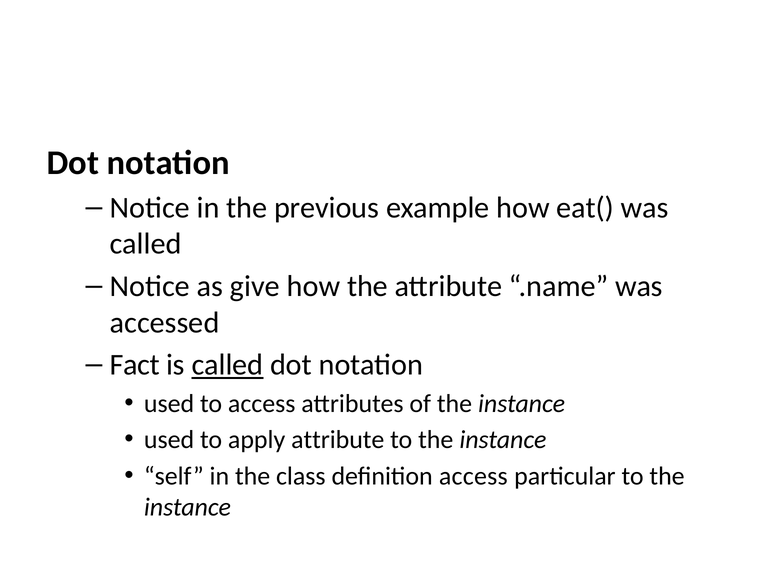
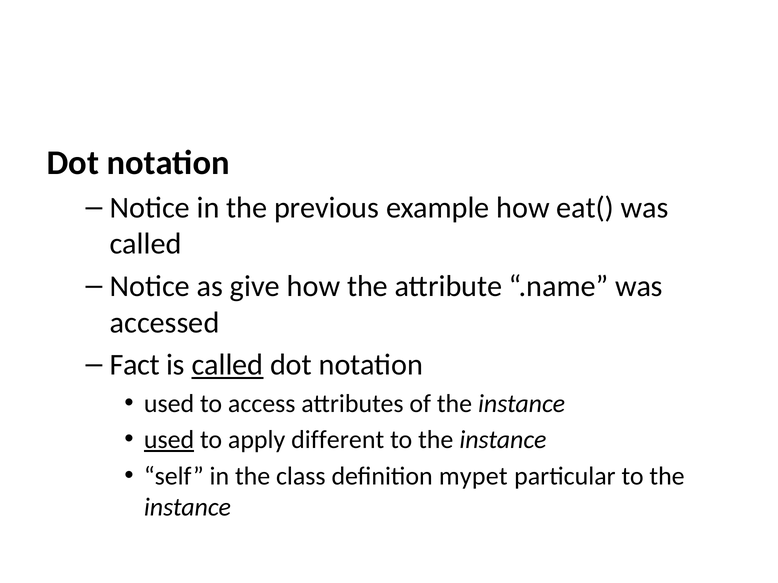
used underline: none -> present (169, 440)
apply attribute: attribute -> different (338, 440)
definition access: access -> mypet (473, 477)
